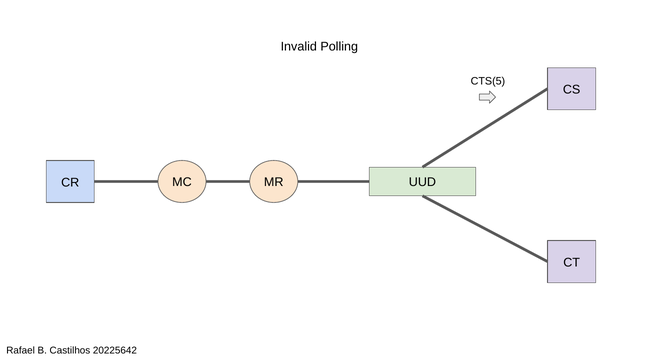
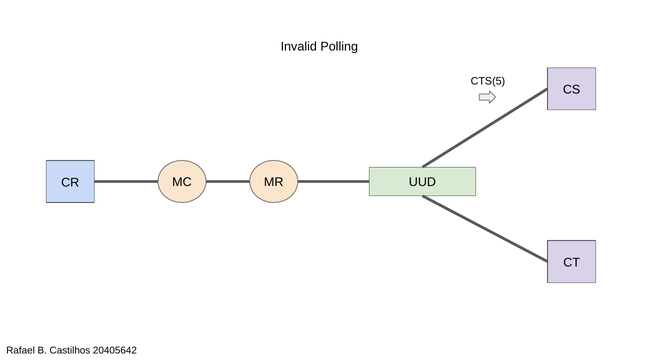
20225642: 20225642 -> 20405642 (115, 350)
